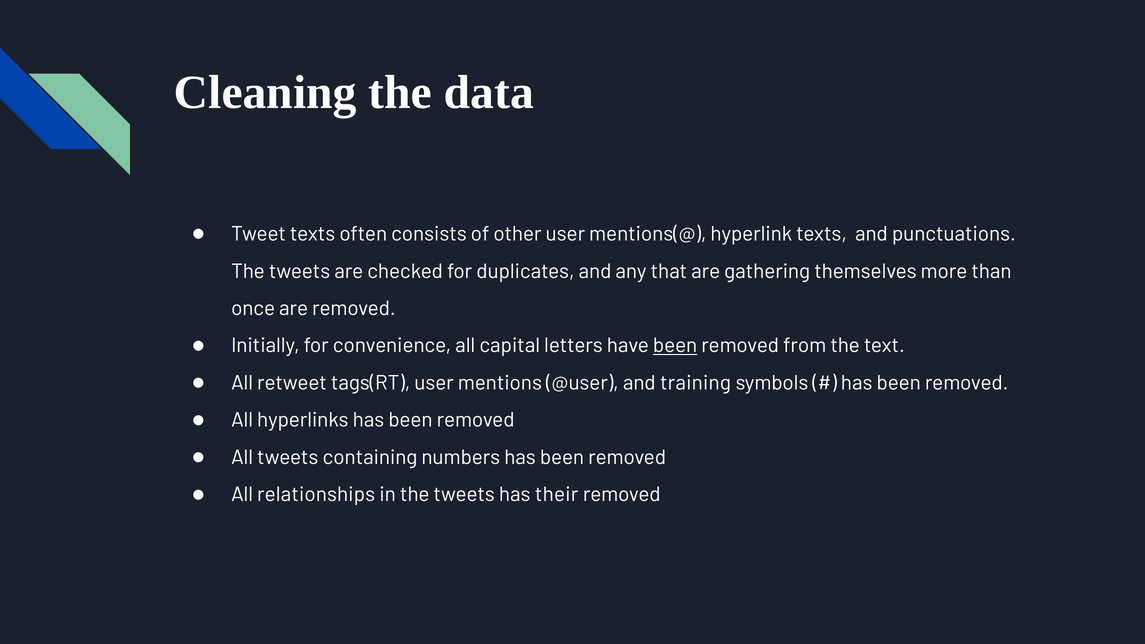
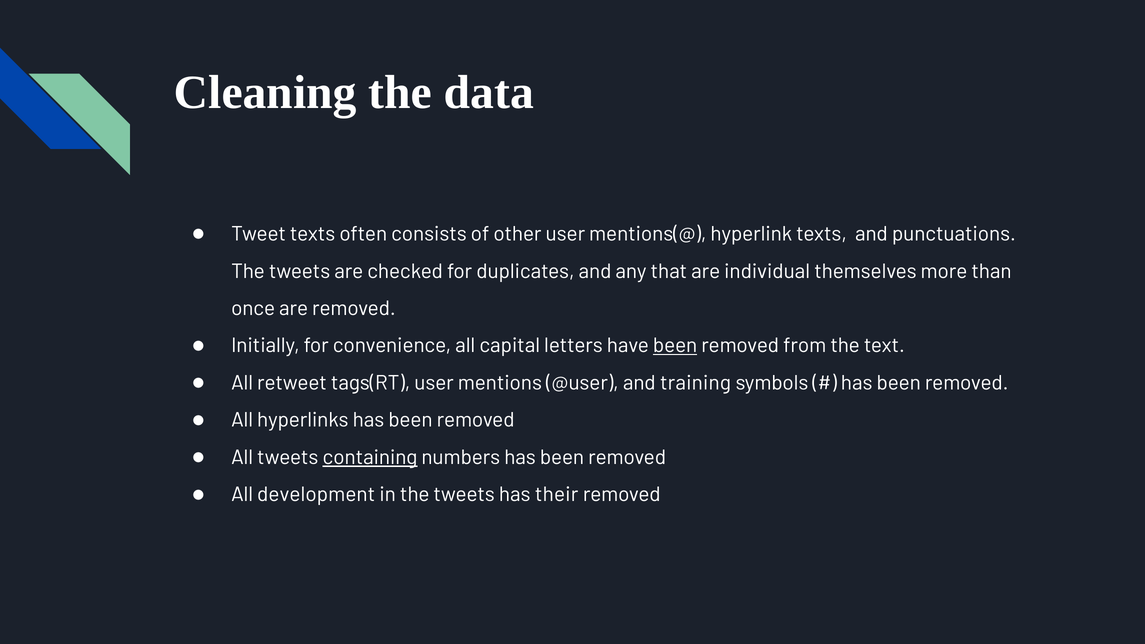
gathering: gathering -> individual (767, 271)
containing underline: none -> present (370, 457)
relationships: relationships -> development (316, 495)
